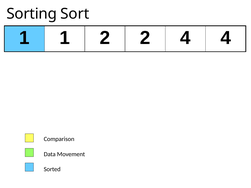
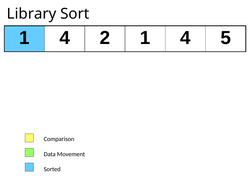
Sorting: Sorting -> Library (32, 14)
1: 1 -> 4 (65, 38)
2 2: 2 -> 1 (145, 38)
4 4: 4 -> 5 (226, 38)
